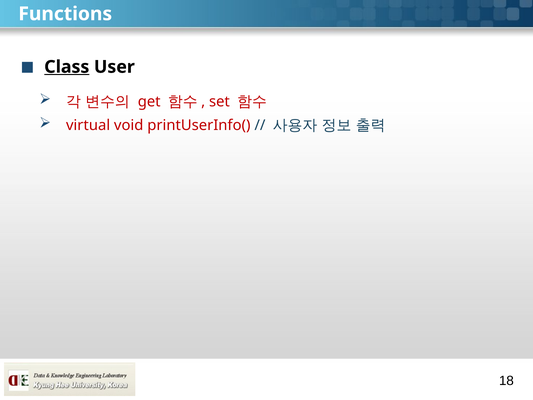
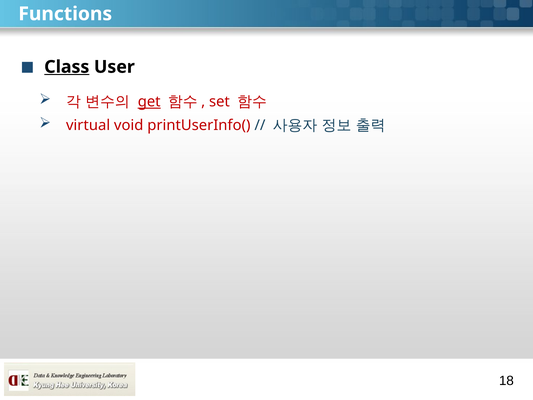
get underline: none -> present (149, 102)
